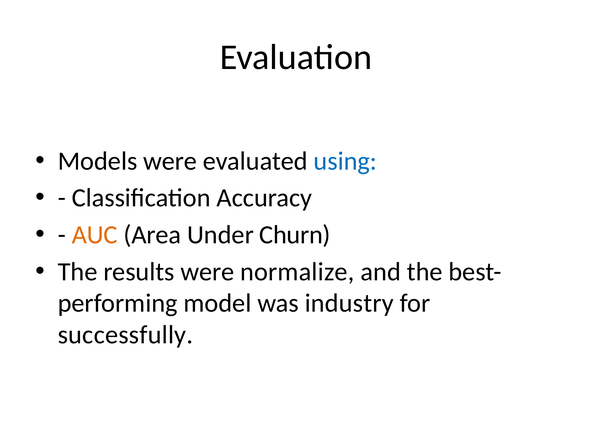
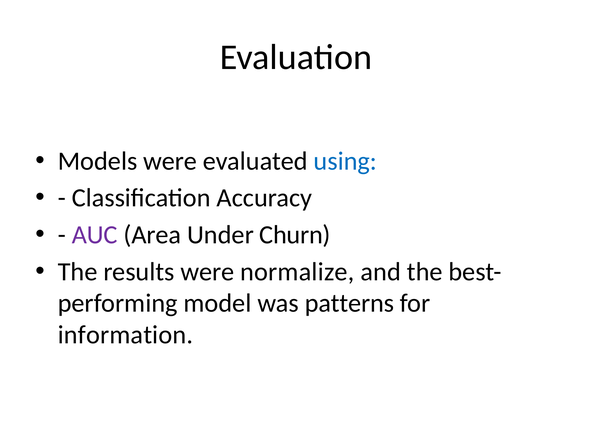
AUC colour: orange -> purple (95, 235)
industry: industry -> patterns (349, 303)
successfully: successfully -> information (125, 335)
